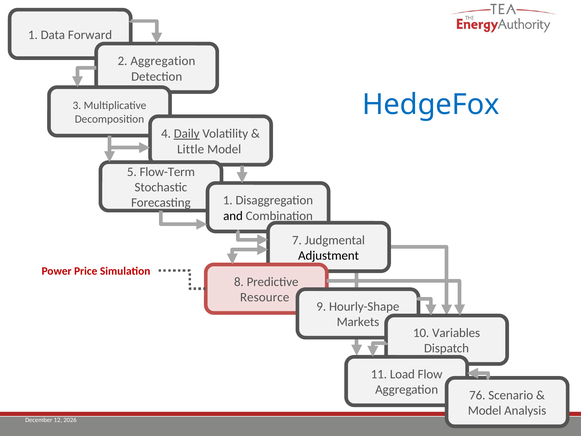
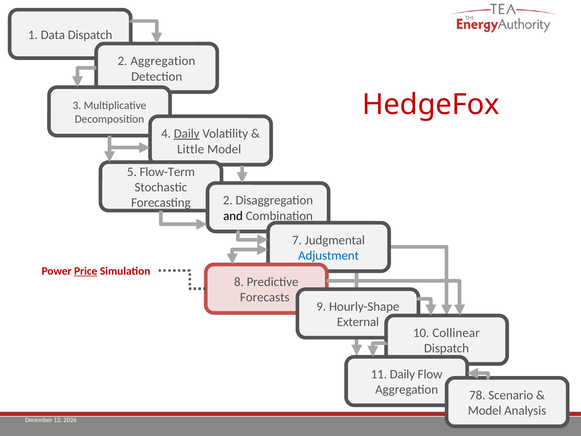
Data Forward: Forward -> Dispatch (90, 35)
HedgeFox colour: blue -> red (431, 105)
Forecasting 1: 1 -> 2 (228, 200)
Adjustment colour: black -> blue (329, 255)
Price underline: none -> present (86, 271)
Resource: Resource -> Forecasts (265, 297)
Markets: Markets -> External (358, 322)
Variables: Variables -> Collinear (456, 333)
11 Load: Load -> Daily (402, 374)
76: 76 -> 78 (477, 395)
